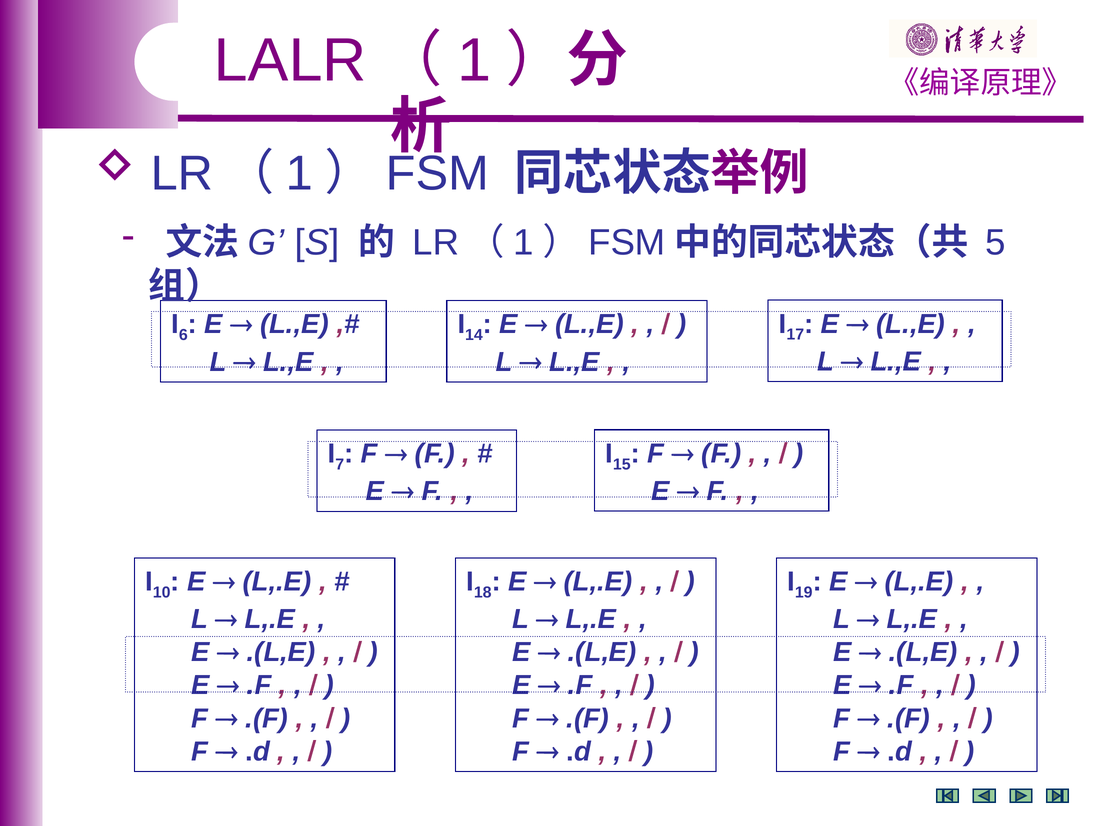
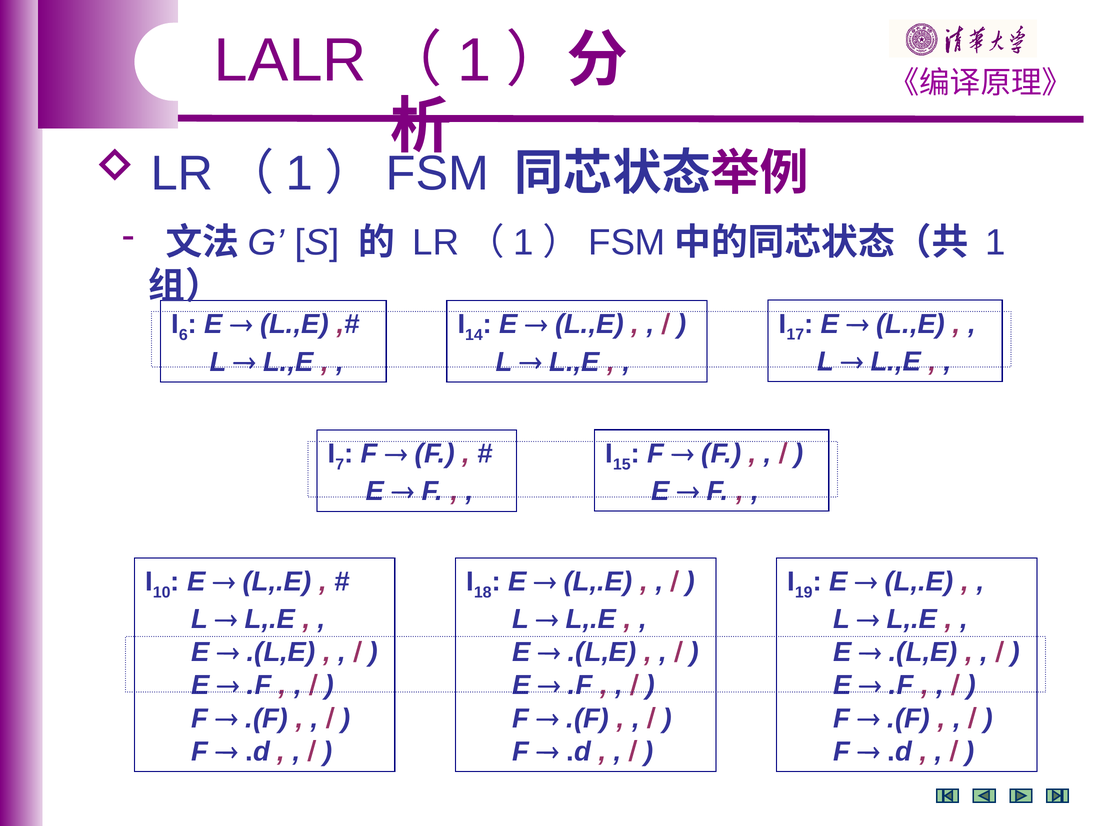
5: 5 -> 1 (996, 243)
